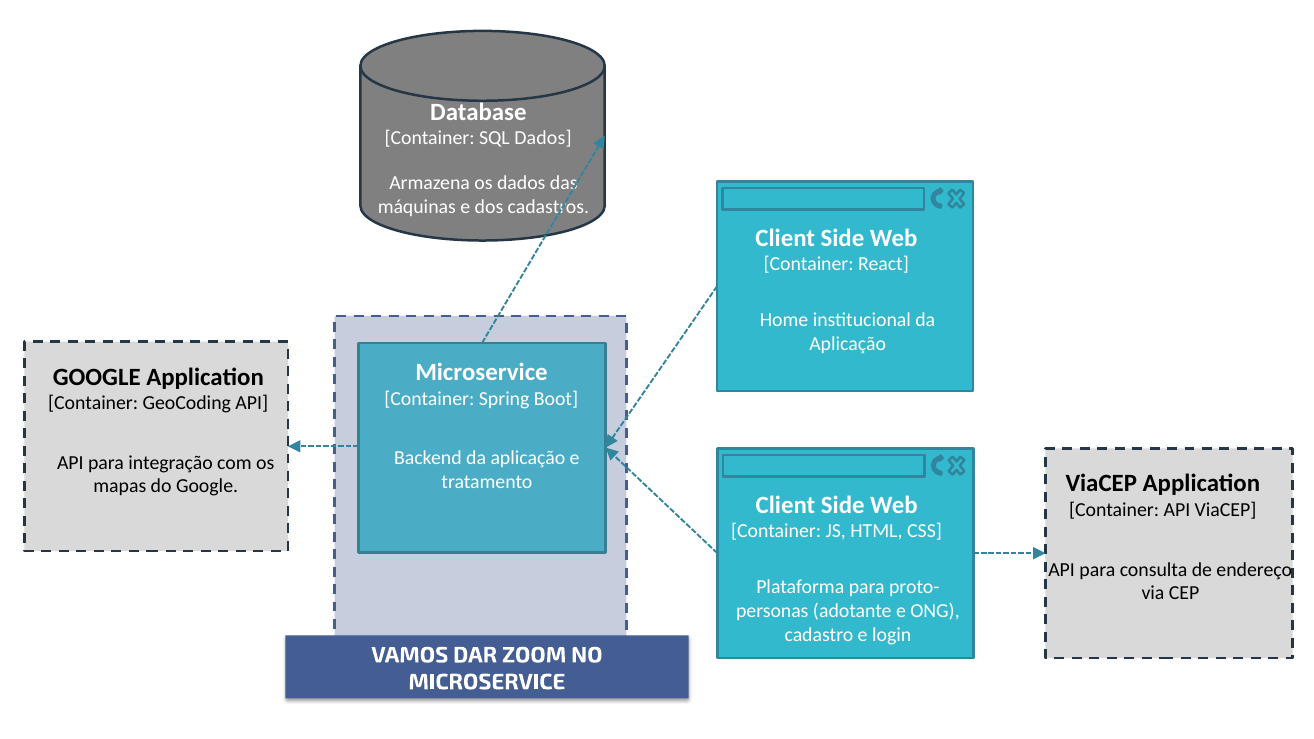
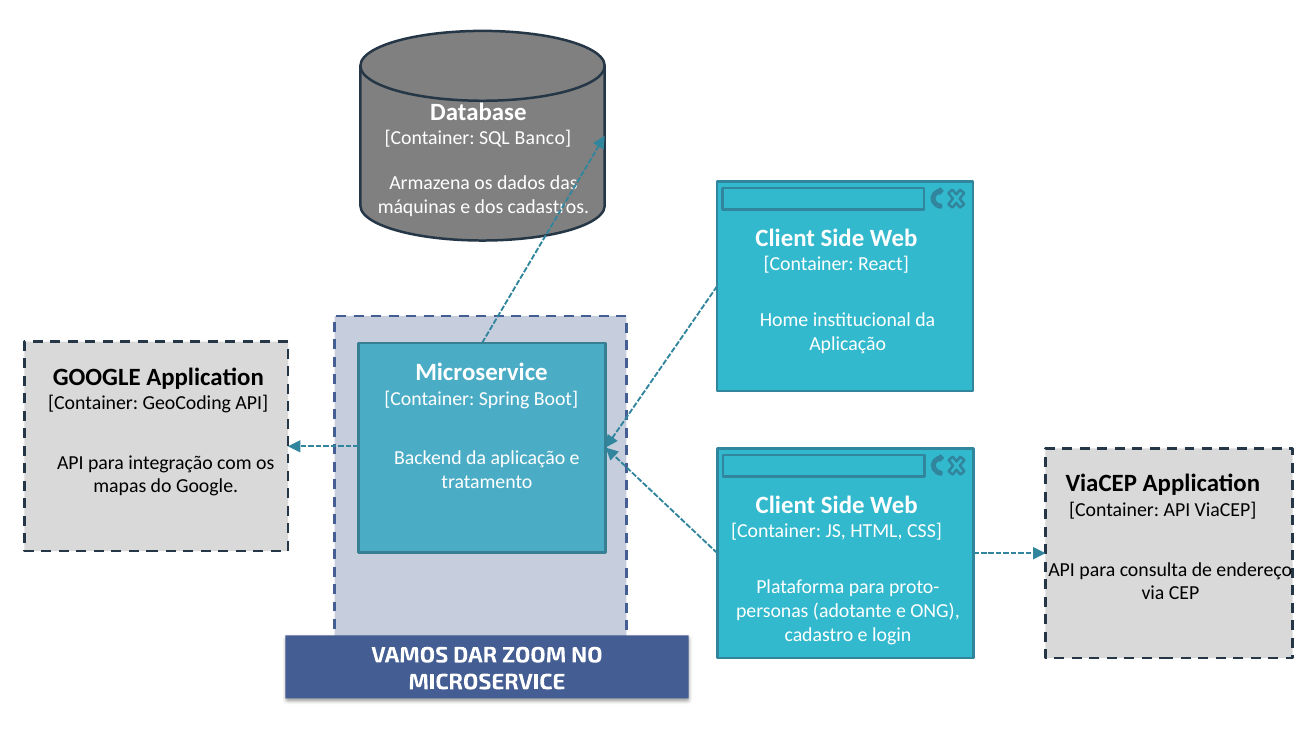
SQL Dados: Dados -> Banco (543, 138)
